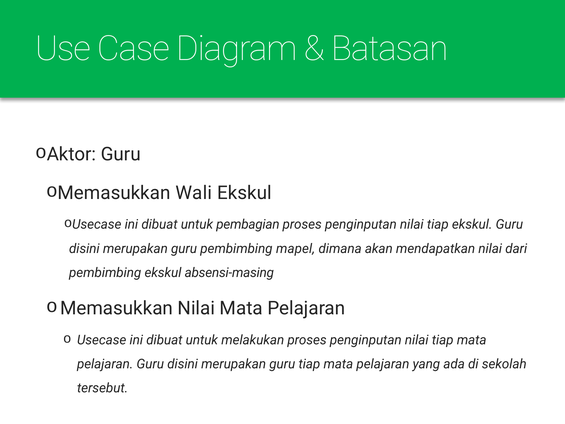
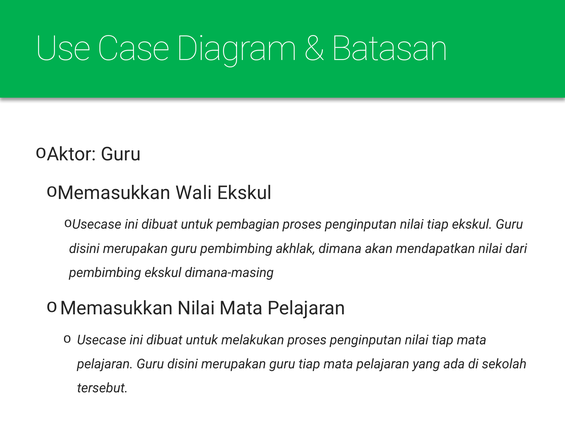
mapel: mapel -> akhlak (296, 248)
absensi-masing: absensi-masing -> dimana-masing (229, 272)
